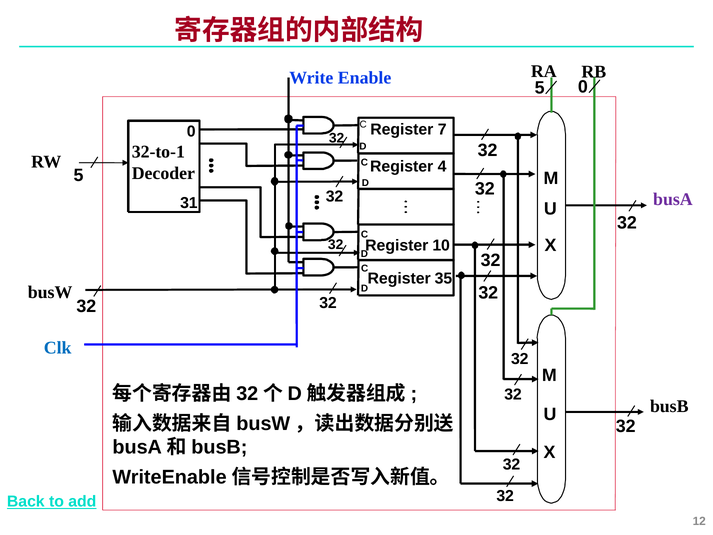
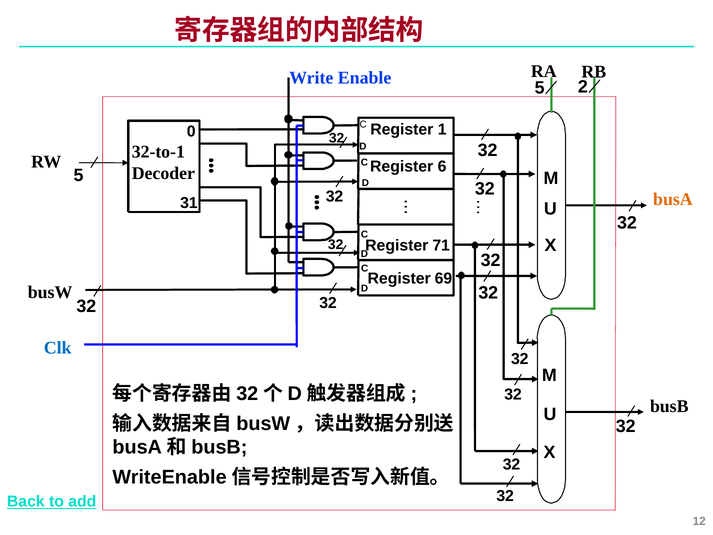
5 0: 0 -> 2 (583, 87)
7: 7 -> 1 (442, 129)
4: 4 -> 6 (442, 167)
busA colour: purple -> orange (673, 199)
10: 10 -> 71 (441, 245)
35: 35 -> 69 (444, 278)
